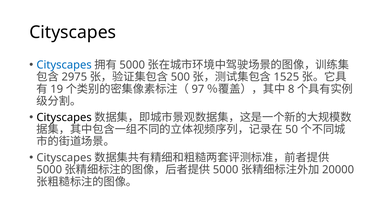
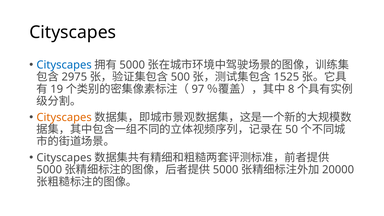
Cityscapes colour: black -> orange (64, 117)
